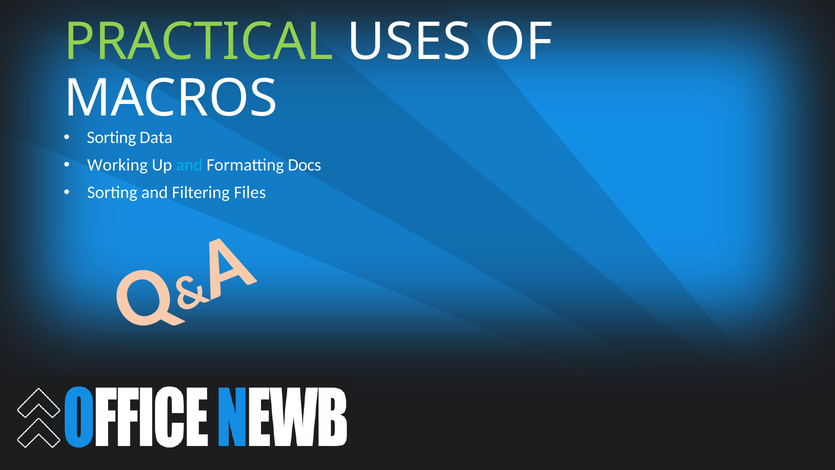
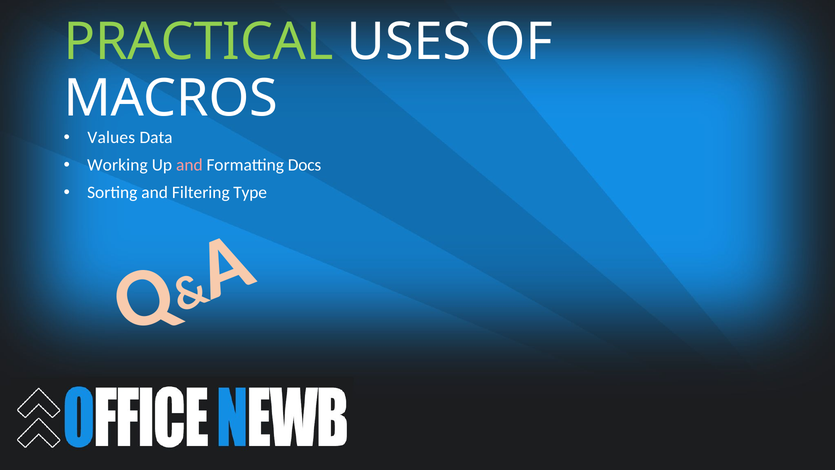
Sorting: Sorting -> Values (111, 137)
and colour: light blue -> pink (189, 165)
Files: Files -> Type (250, 192)
